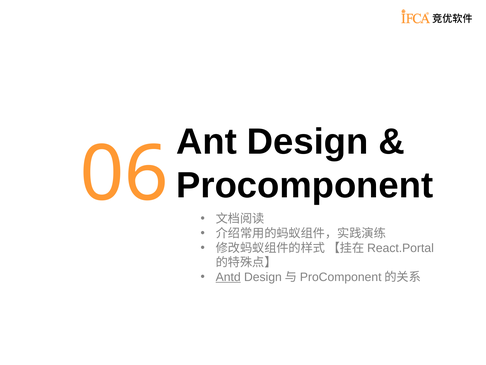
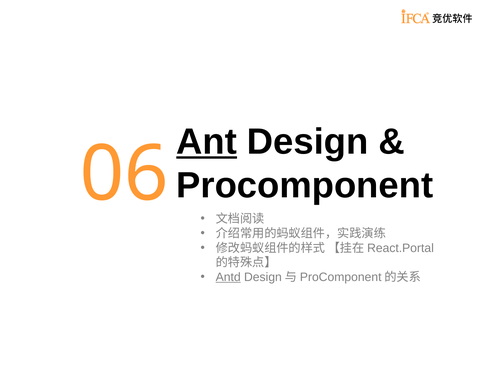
Ant underline: none -> present (207, 142)
